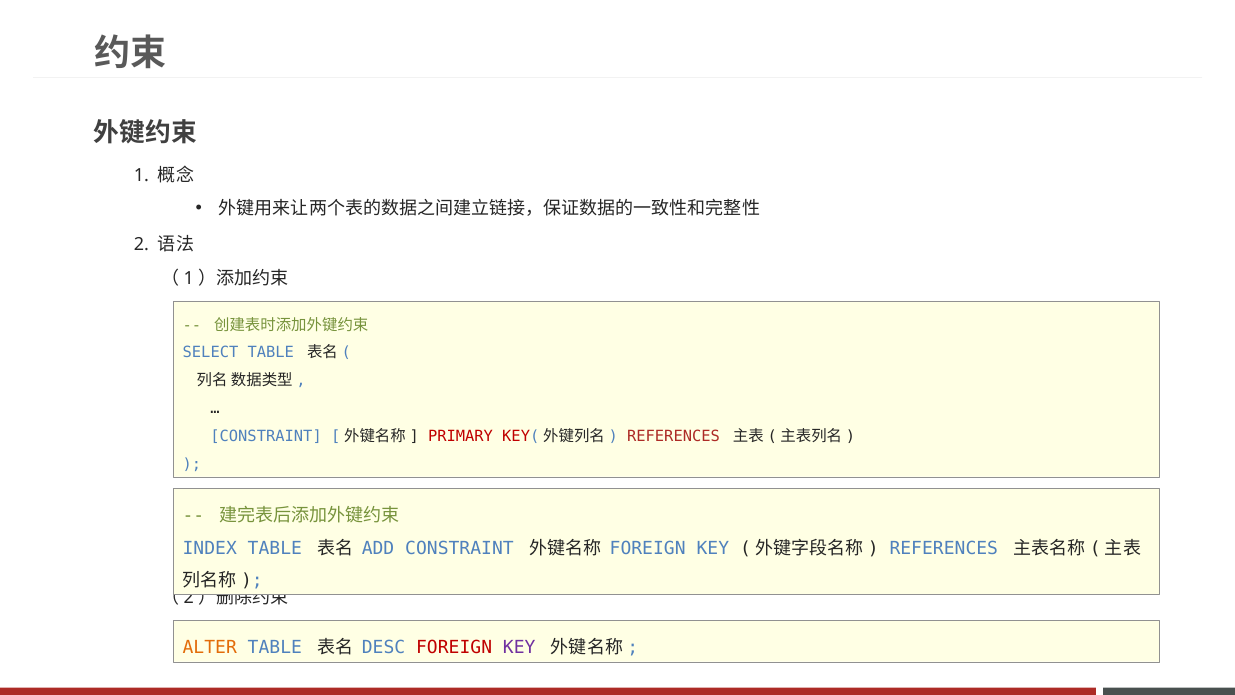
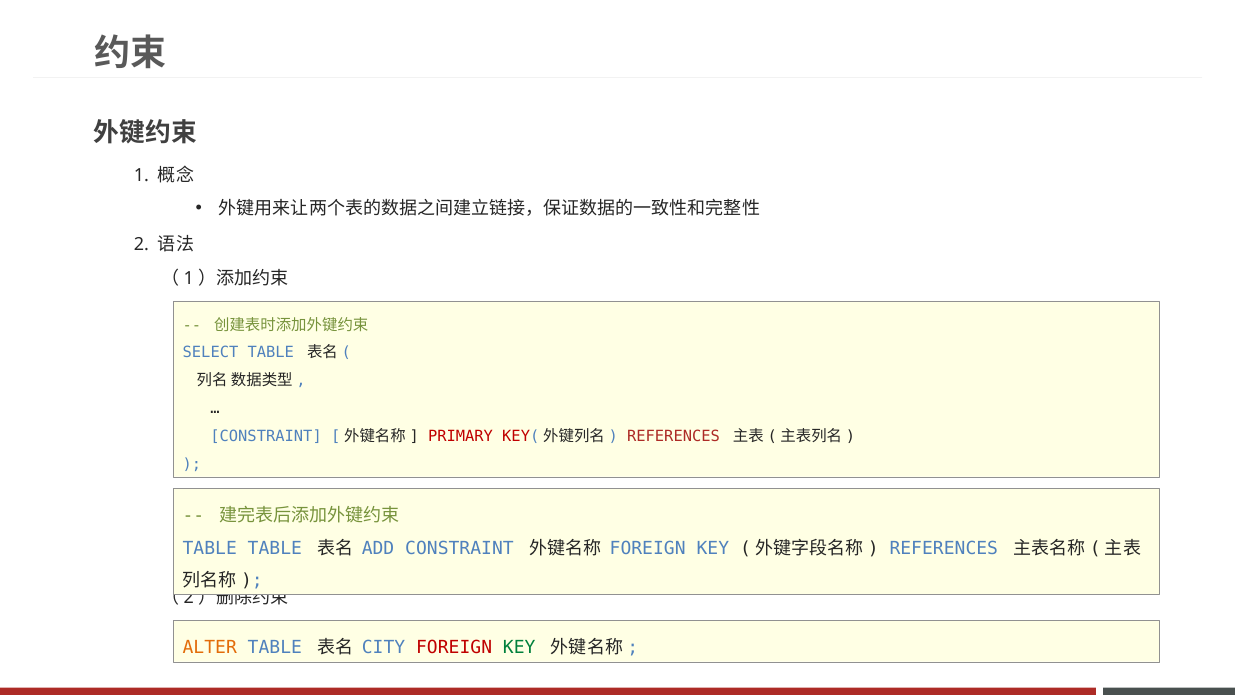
INDEX: INDEX -> TABLE (210, 548)
DESC: DESC -> CITY (384, 647)
KEY colour: purple -> green (519, 647)
